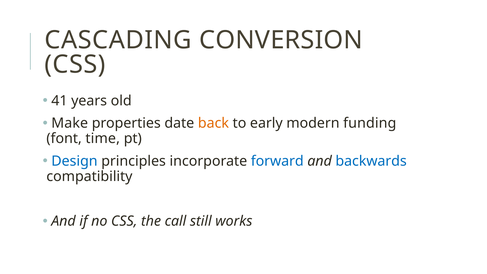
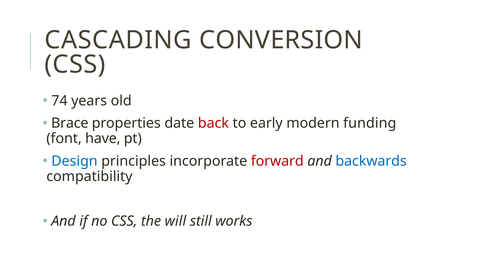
41: 41 -> 74 (59, 101)
Make: Make -> Brace (70, 123)
back colour: orange -> red (213, 123)
time: time -> have (103, 139)
forward colour: blue -> red (277, 161)
call: call -> will (175, 221)
